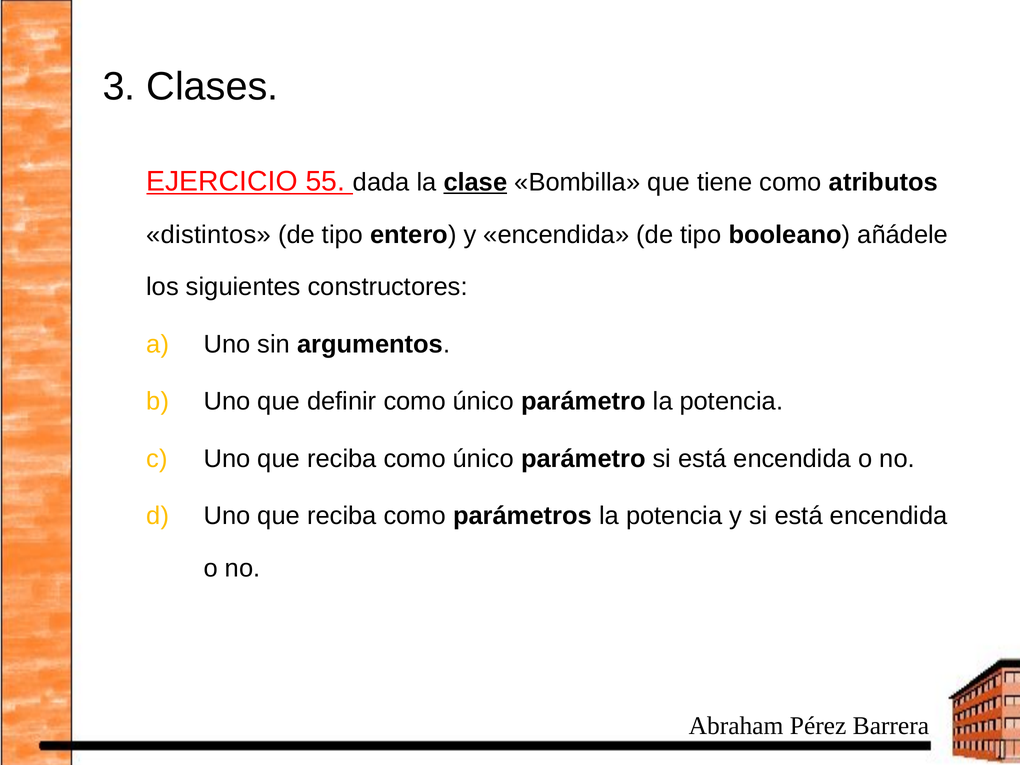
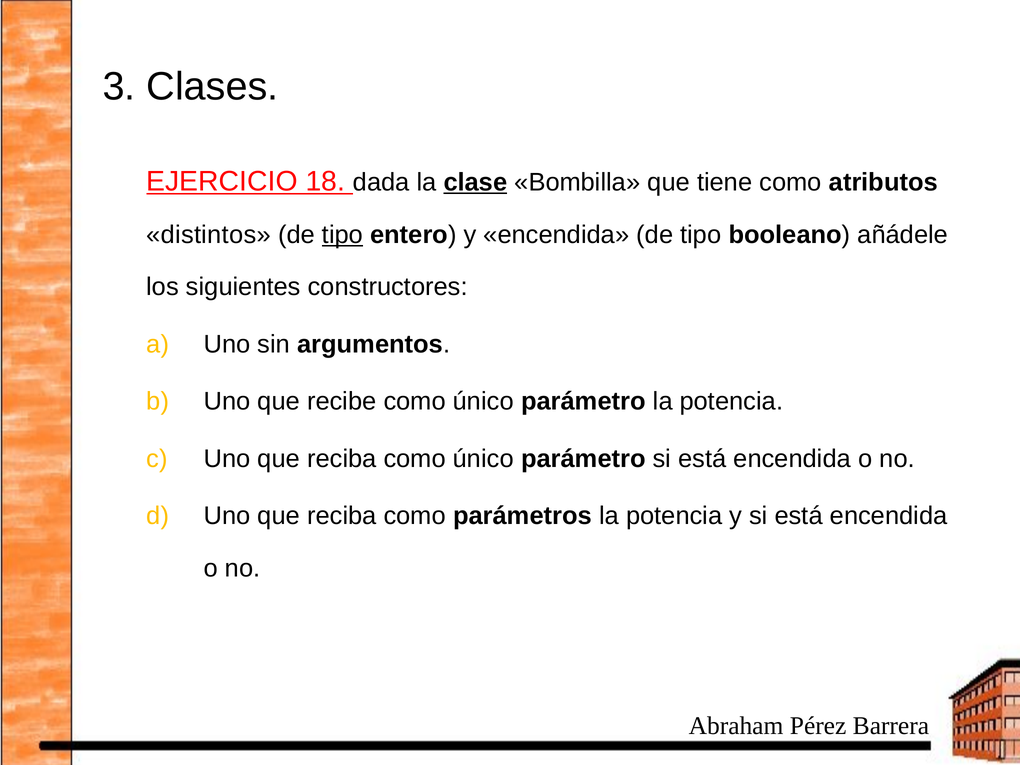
55: 55 -> 18 (325, 181)
tipo underline: none -> present (342, 235)
definir: definir -> recibe (342, 401)
